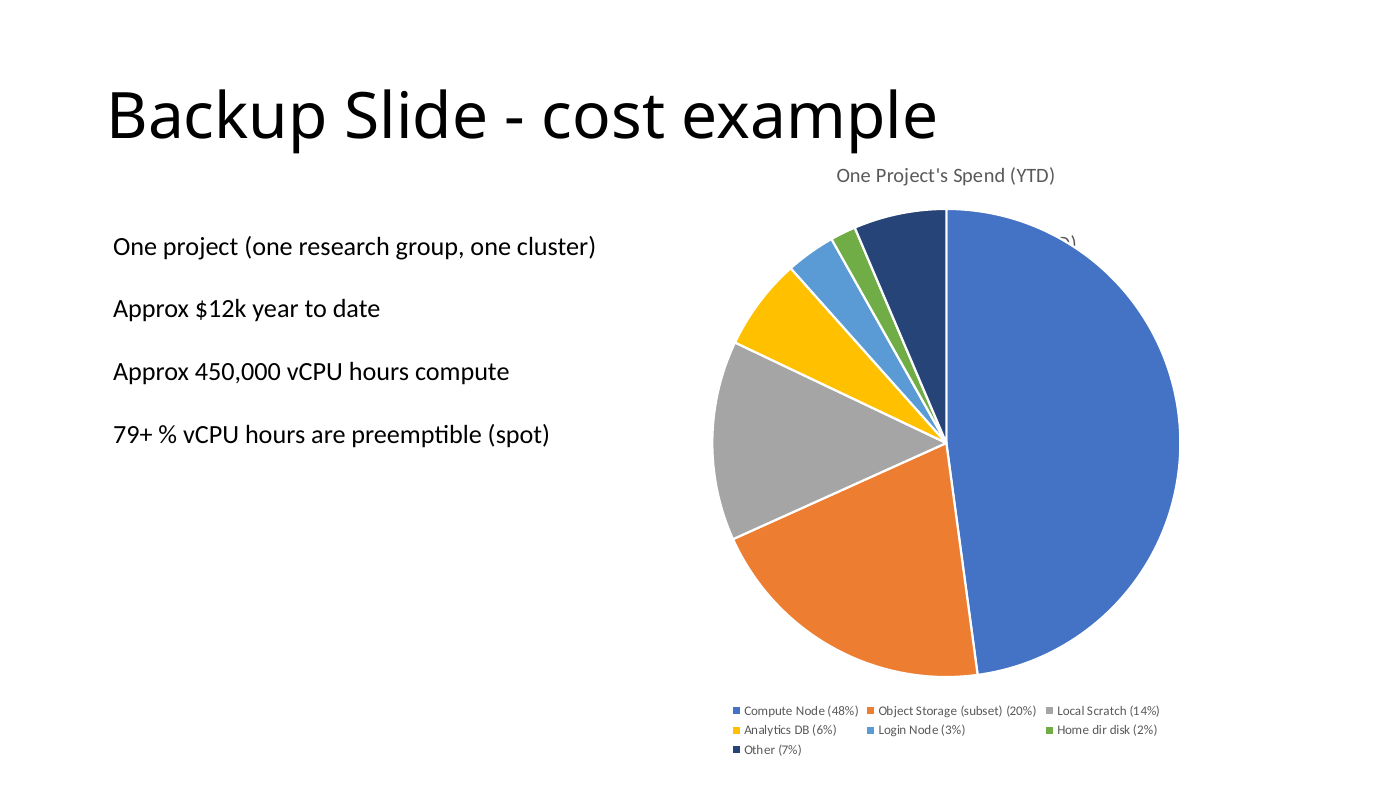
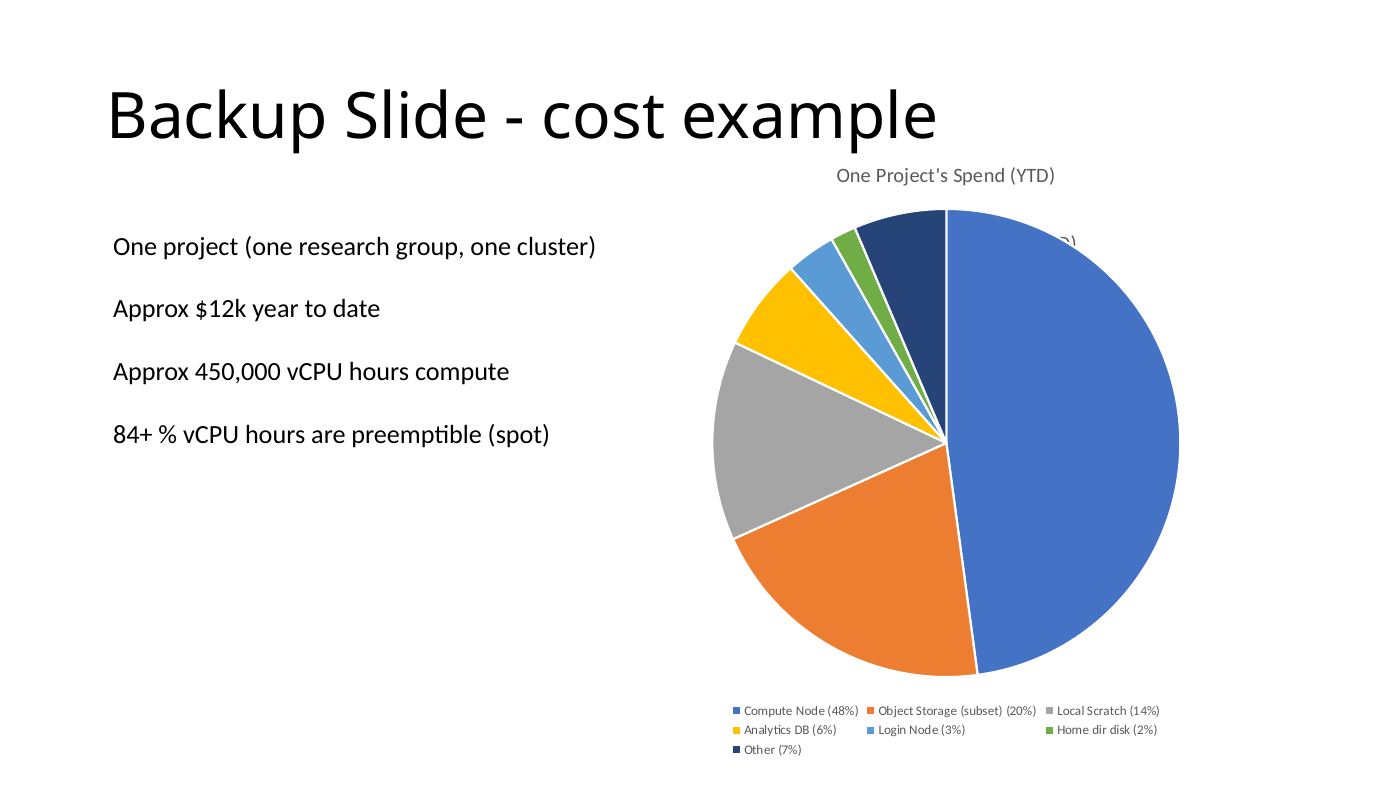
79+: 79+ -> 84+ (133, 435)
